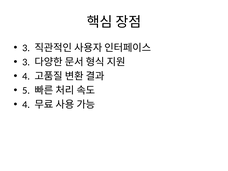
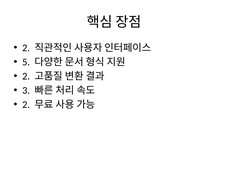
3: 3 -> 2 (26, 48)
3: 3 -> 5 (26, 62)
4: 4 -> 2 (26, 76)
5: 5 -> 3 (26, 90)
4: 4 -> 2 (26, 105)
